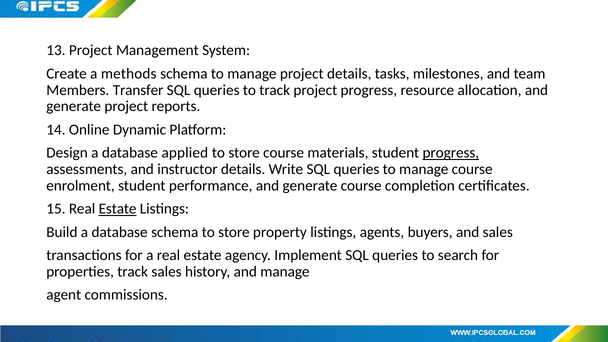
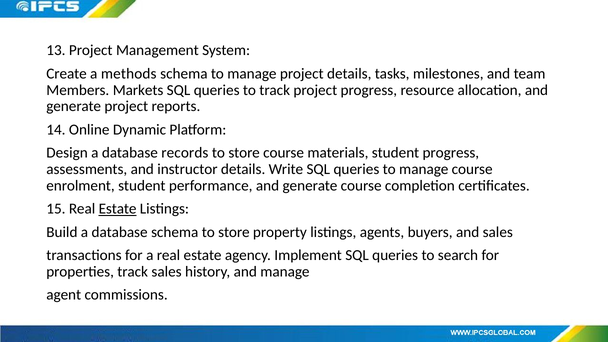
Transfer: Transfer -> Markets (138, 90)
applied: applied -> records (185, 153)
progress underline: present -> none (451, 153)
